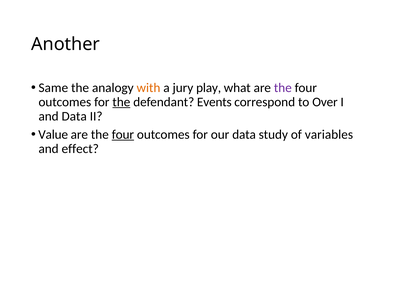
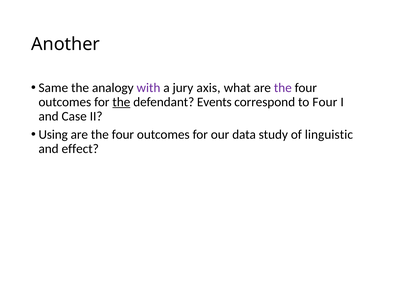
with colour: orange -> purple (148, 88)
play: play -> axis (208, 88)
to Over: Over -> Four (325, 102)
and Data: Data -> Case (74, 116)
Value: Value -> Using (53, 135)
four underline: present -> none (123, 135)
variables: variables -> linguistic (329, 135)
